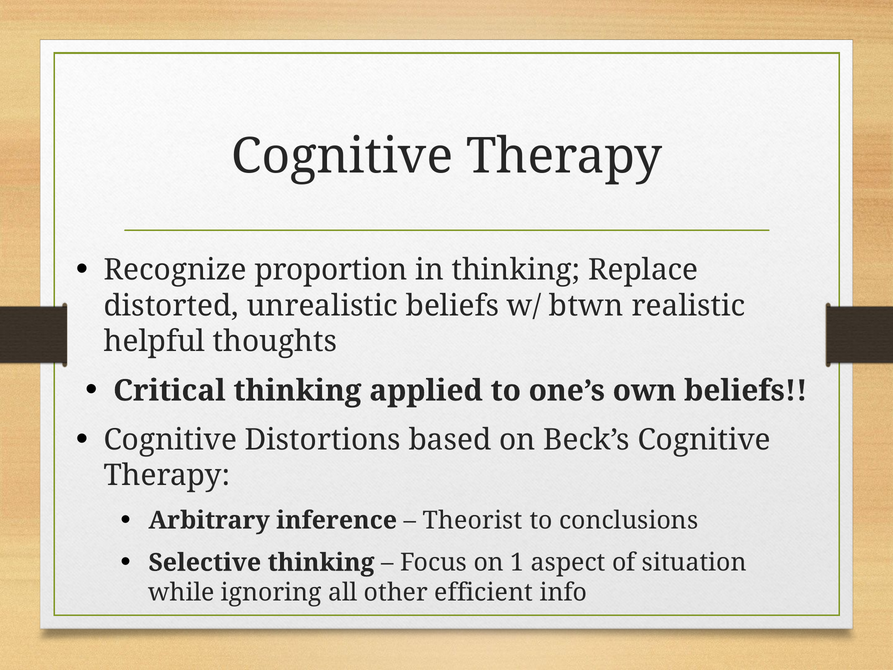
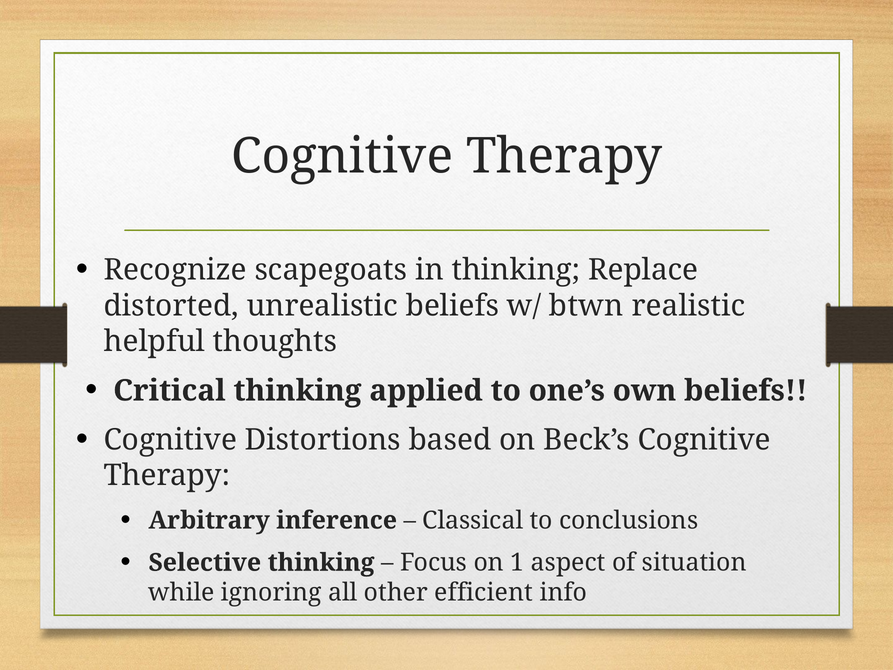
proportion: proportion -> scapegoats (331, 270)
Theorist: Theorist -> Classical (473, 520)
